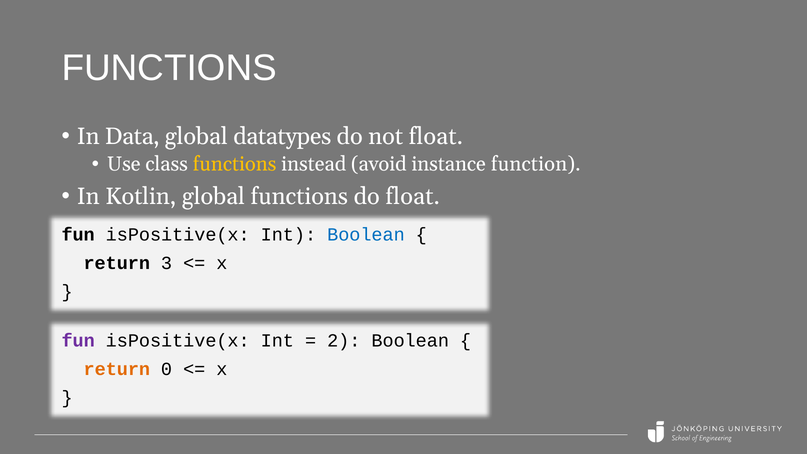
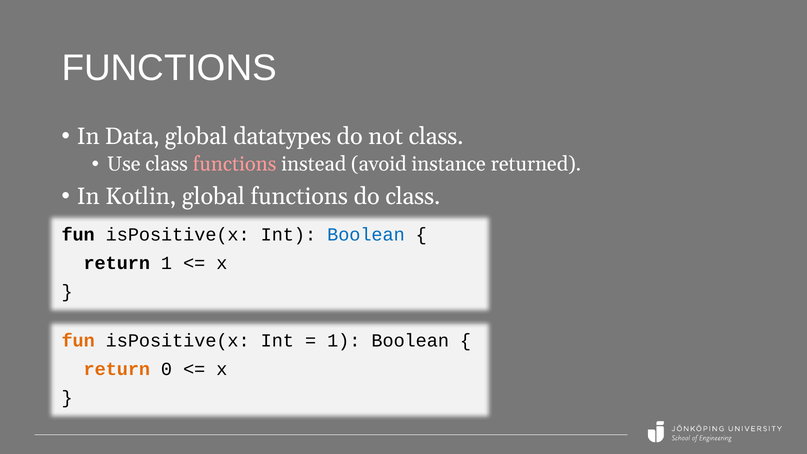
not float: float -> class (436, 136)
functions colour: yellow -> pink (235, 164)
function: function -> returned (536, 164)
do float: float -> class (413, 196)
return 3: 3 -> 1 (167, 263)
fun colour: purple -> orange (78, 341)
2: 2 -> 1 (344, 341)
